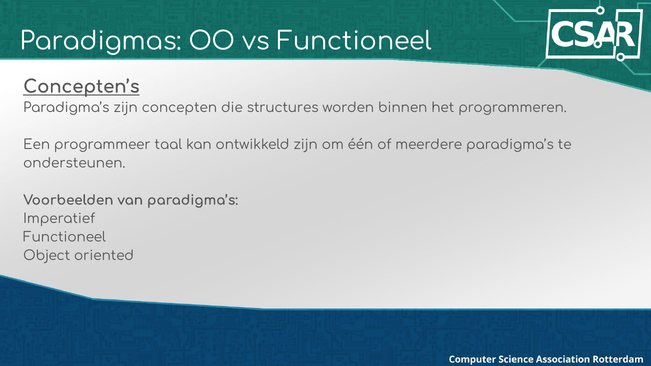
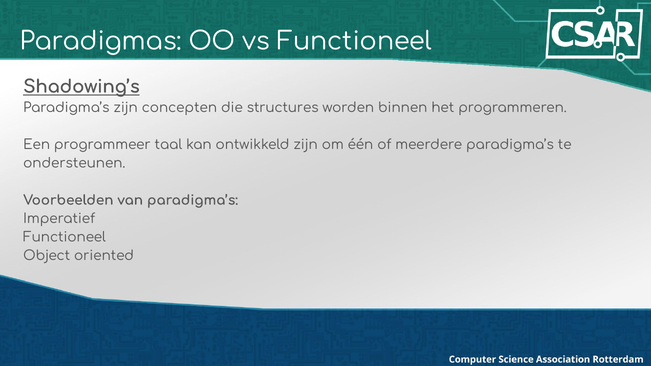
Concepten’s: Concepten’s -> Shadowing’s (81, 87)
